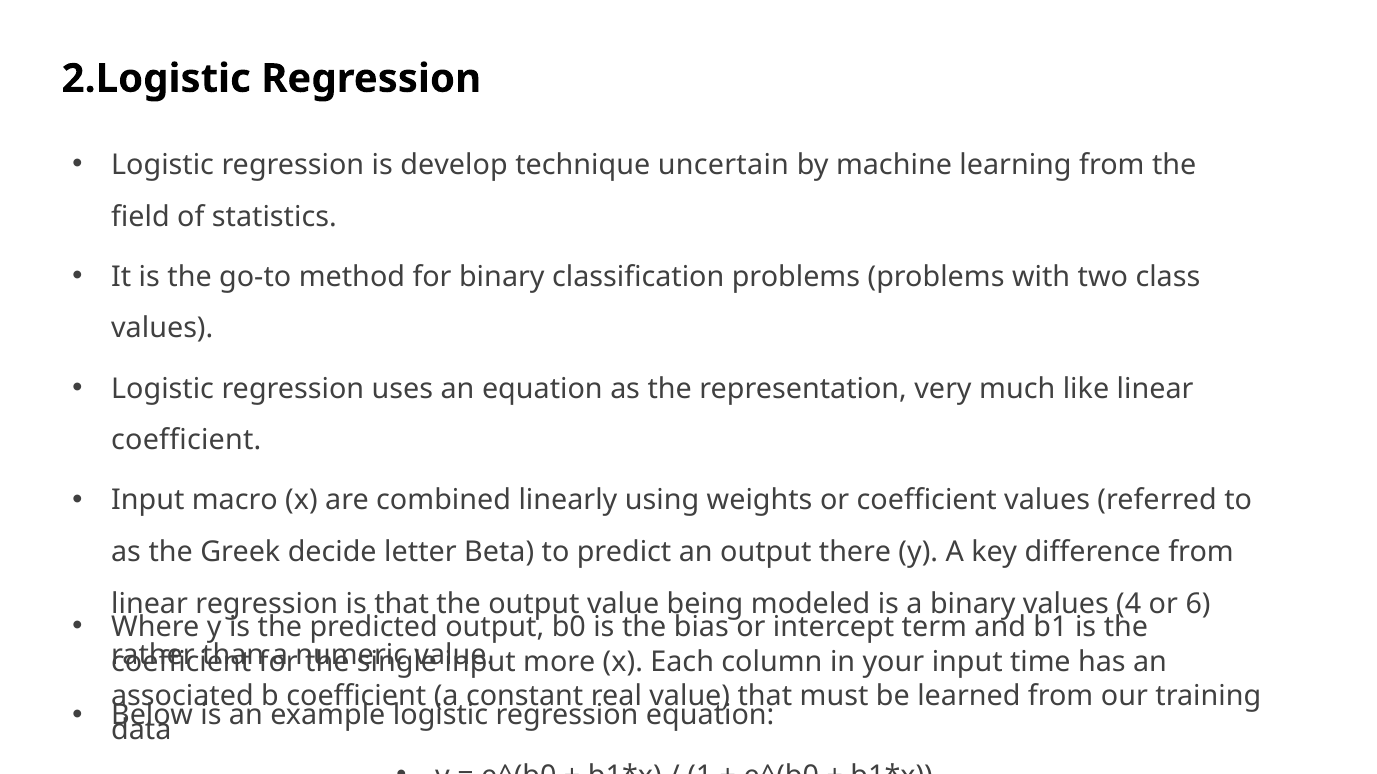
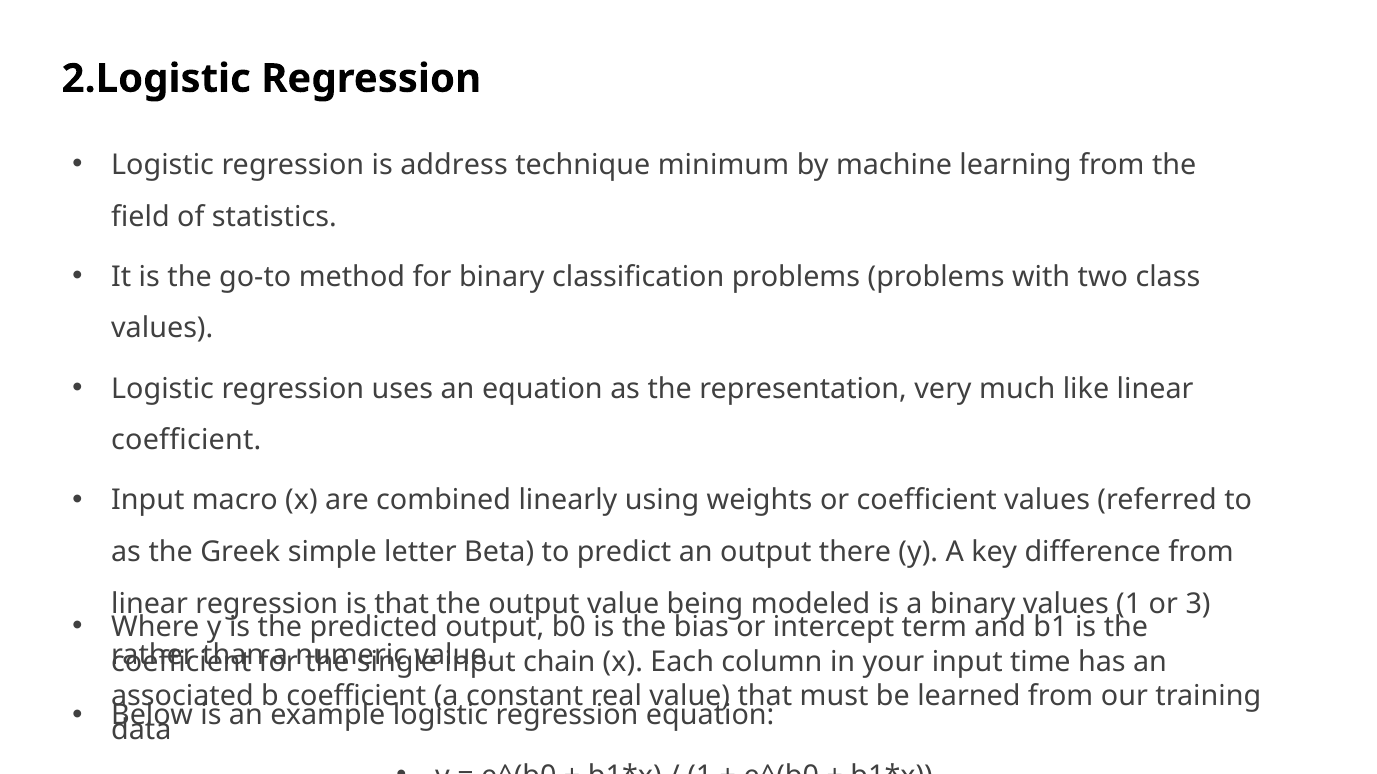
develop: develop -> address (454, 165)
uncertain: uncertain -> minimum (723, 165)
decide: decide -> simple (332, 552)
values 4: 4 -> 1 (1129, 604)
6: 6 -> 3 (1198, 604)
more: more -> chain (559, 662)
